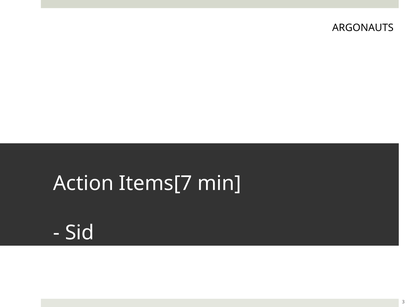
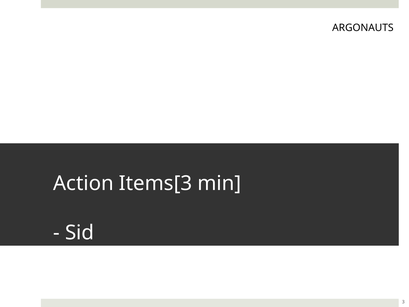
Items[7: Items[7 -> Items[3 (156, 183)
